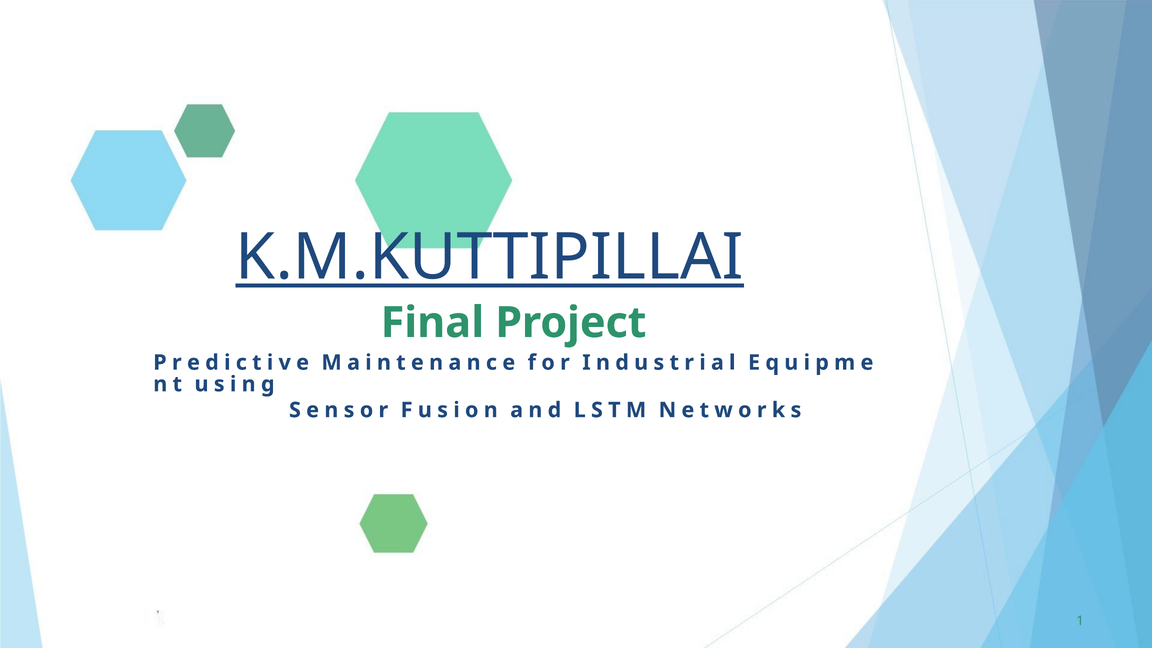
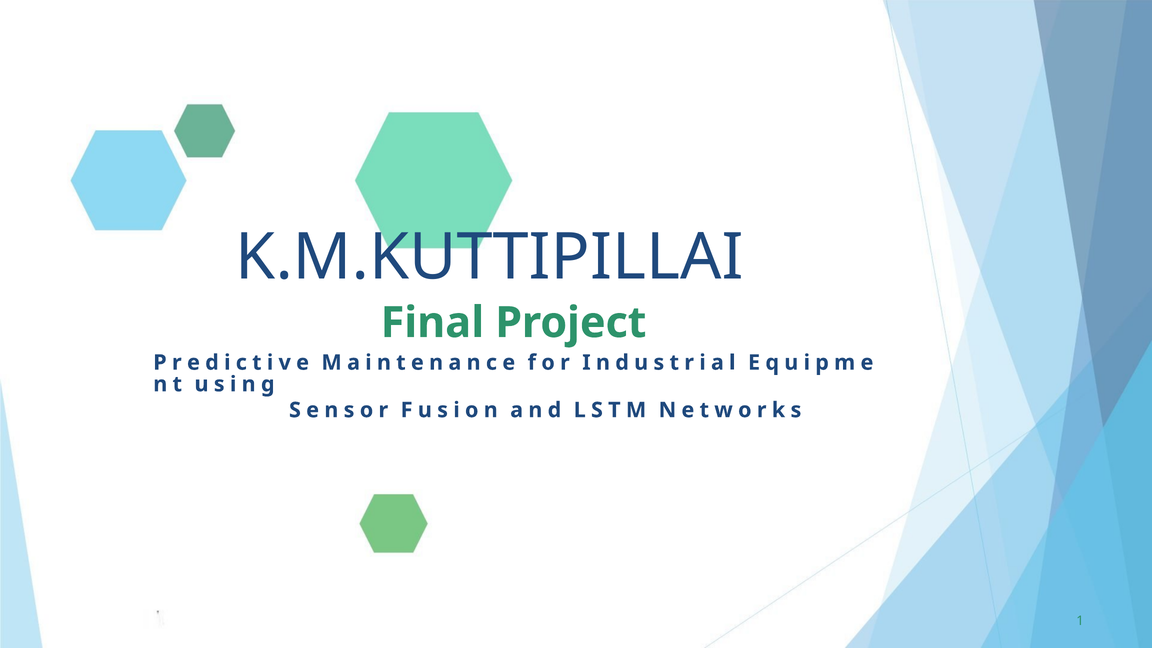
K.M.KUTTIPILLAI underline: present -> none (490, 258)
